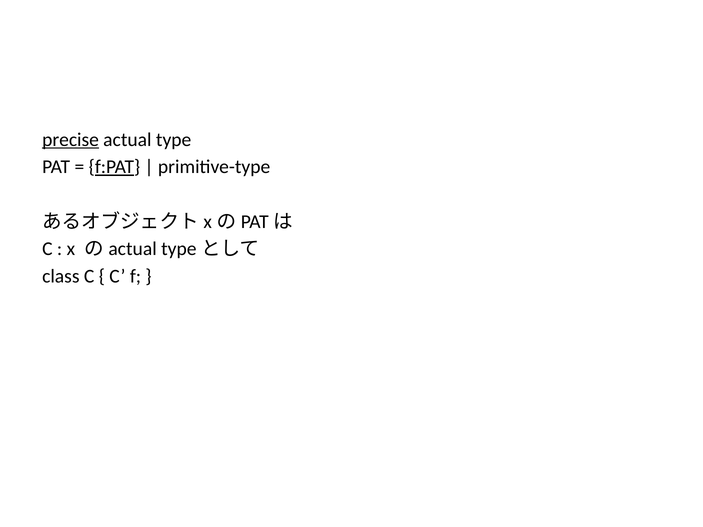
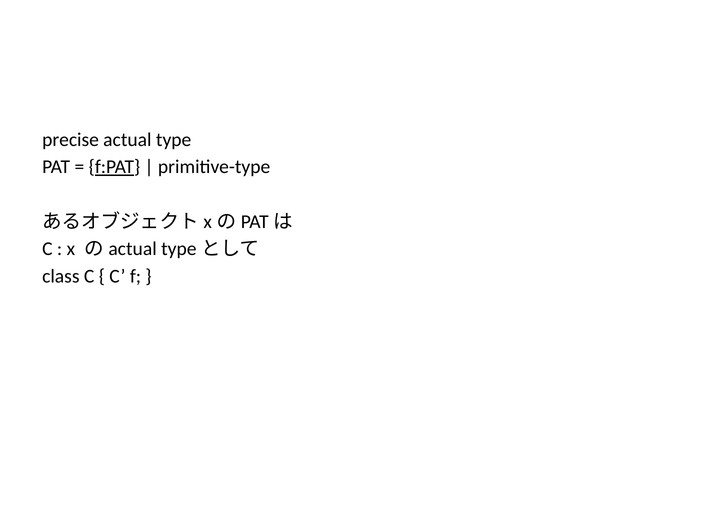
precise underline: present -> none (71, 140)
